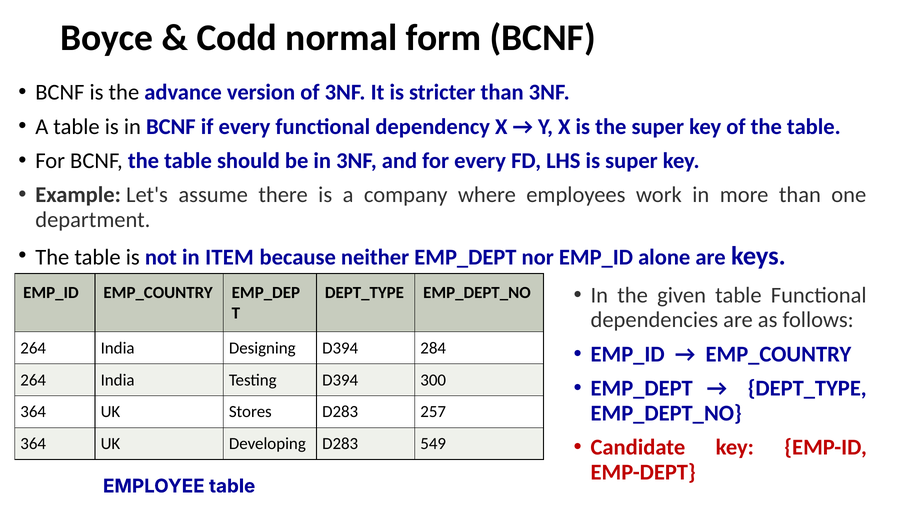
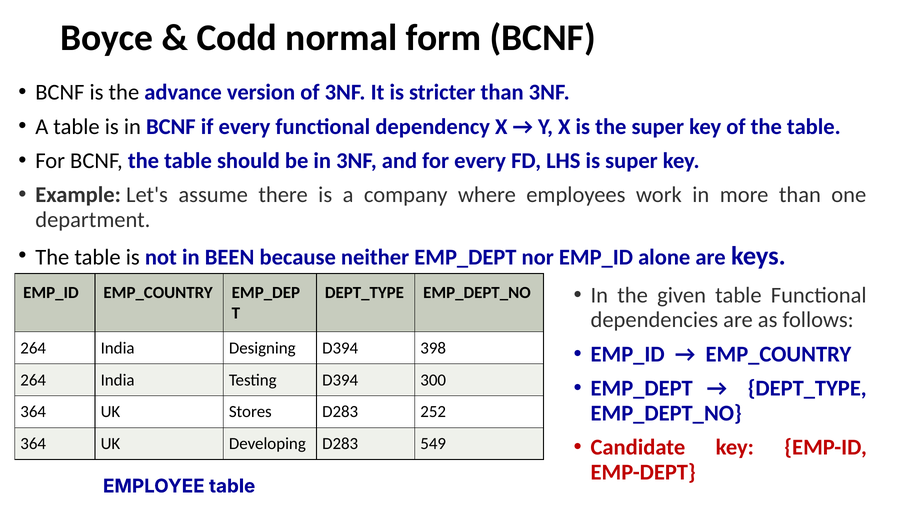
ITEM: ITEM -> BEEN (230, 257)
284: 284 -> 398 (433, 348)
257: 257 -> 252 (433, 411)
